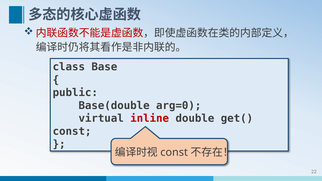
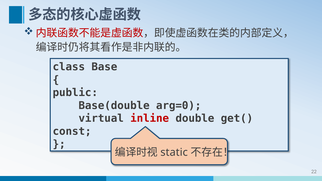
const: const -> static (174, 152)
